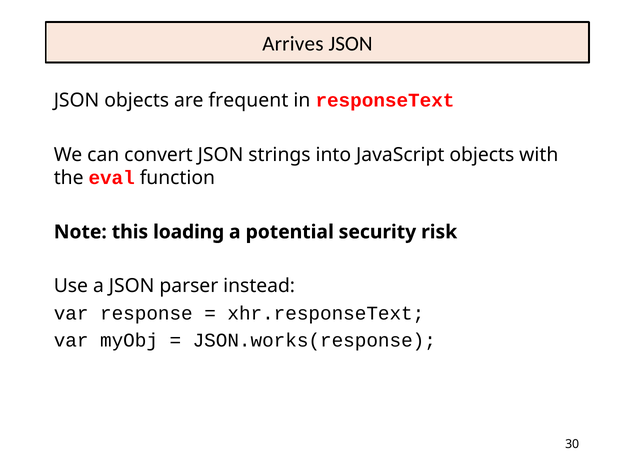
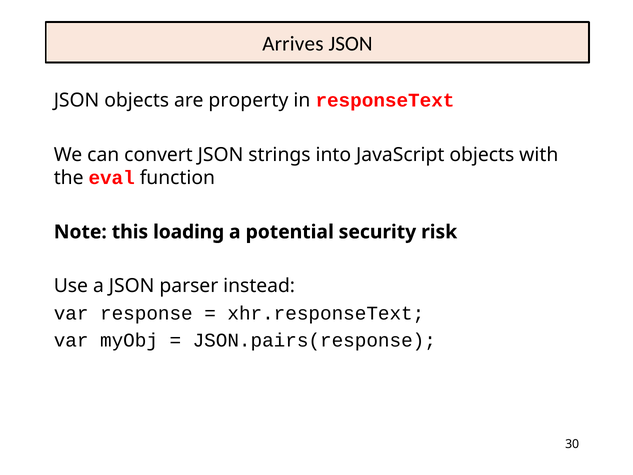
frequent: frequent -> property (248, 101)
JSON.works(response: JSON.works(response -> JSON.pairs(response (314, 340)
